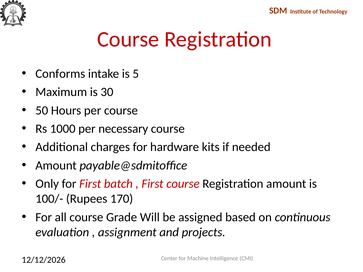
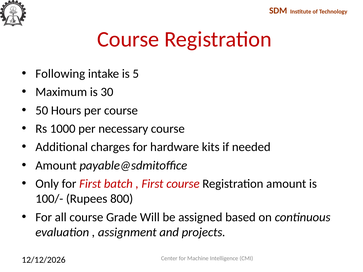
Conforms: Conforms -> Following (60, 74)
170: 170 -> 800 (122, 199)
